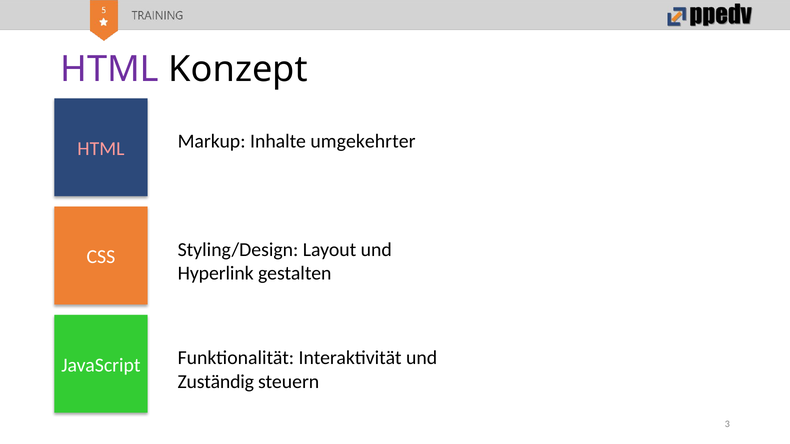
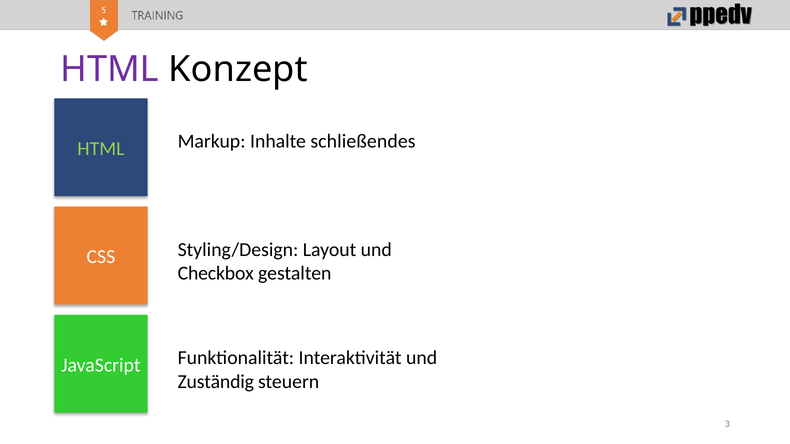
umgekehrter: umgekehrter -> schließendes (363, 142)
HTML colour: pink -> light green (101, 149)
Hyperlink: Hyperlink -> Checkbox (216, 274)
